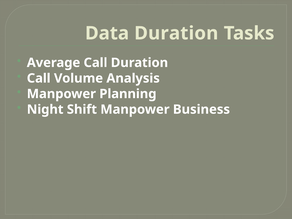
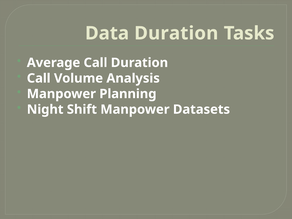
Business: Business -> Datasets (201, 109)
